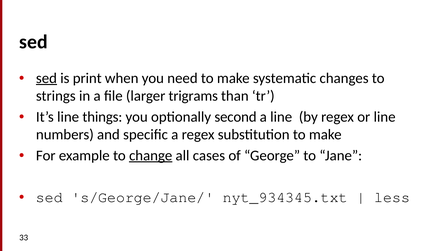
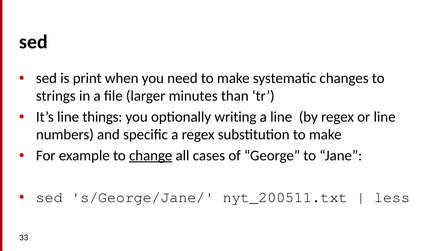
sed underline: present -> none (46, 78)
trigrams: trigrams -> minutes (193, 96)
second: second -> writing (235, 117)
nyt_934345.txt: nyt_934345.txt -> nyt_200511.txt (285, 197)
